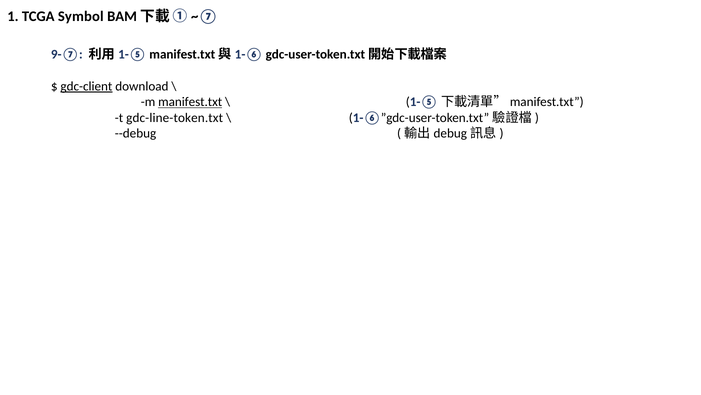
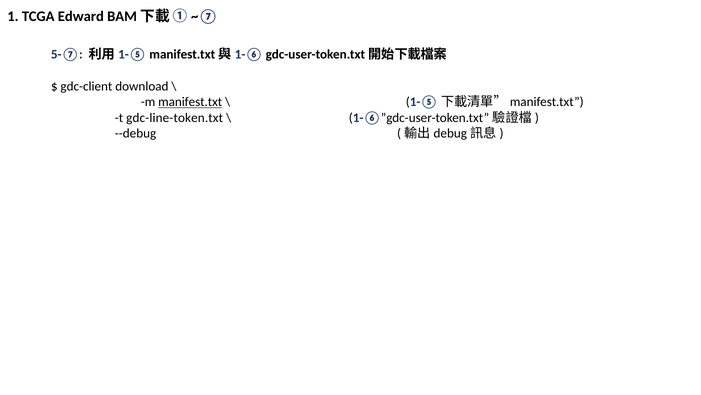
Symbol: Symbol -> Edward (81, 17)
9-⑦: 9-⑦ -> 5-⑦ (67, 55)
gdc-client underline: present -> none (86, 86)
